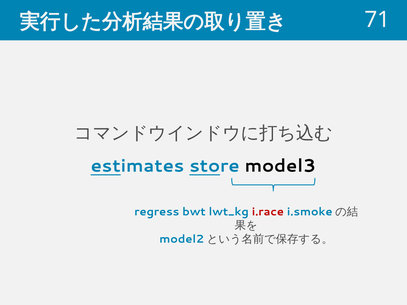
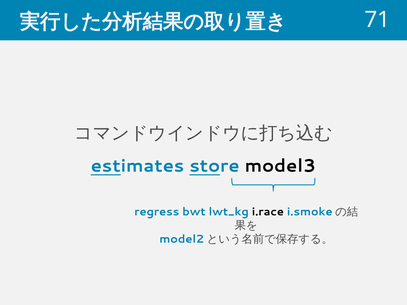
i.race colour: red -> black (268, 212)
